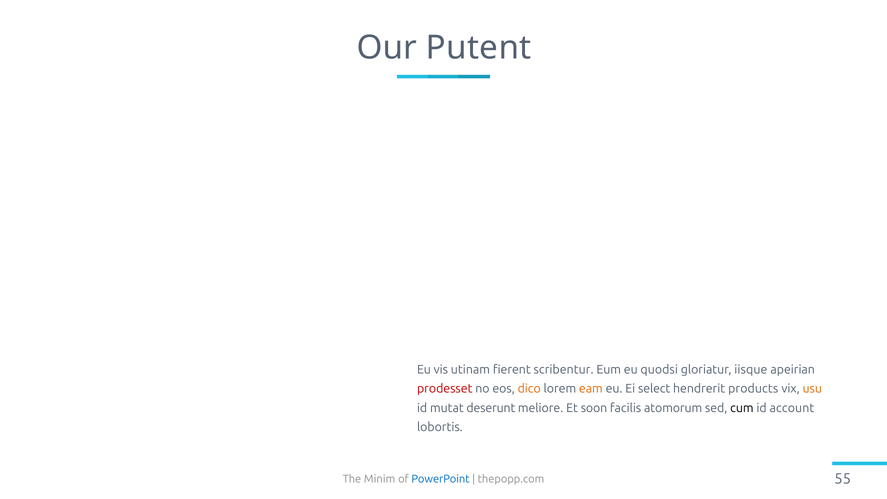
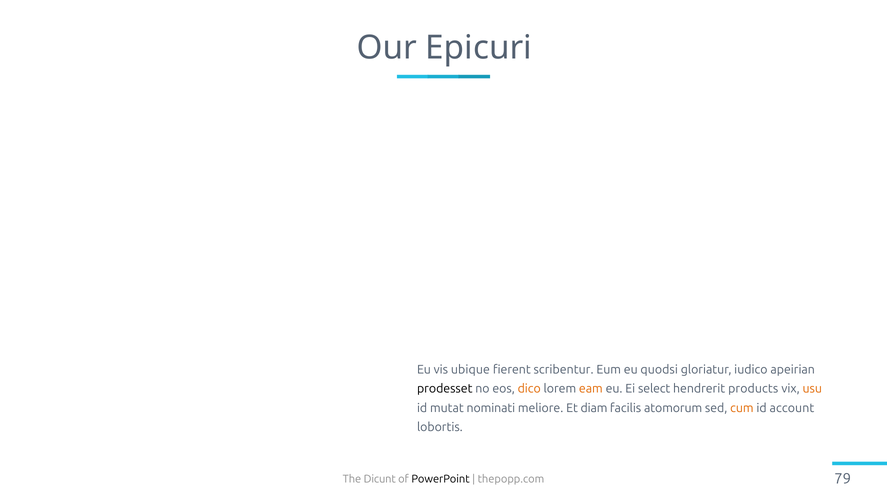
Putent: Putent -> Epicuri (479, 48)
utinam: utinam -> ubique (470, 370)
iisque: iisque -> iudico (751, 370)
prodesset colour: red -> black (445, 389)
deserunt: deserunt -> nominati (491, 408)
soon: soon -> diam (594, 408)
cum colour: black -> orange (742, 408)
Minim: Minim -> Dicunt (380, 479)
PowerPoint colour: blue -> black (441, 479)
55: 55 -> 79 (843, 478)
